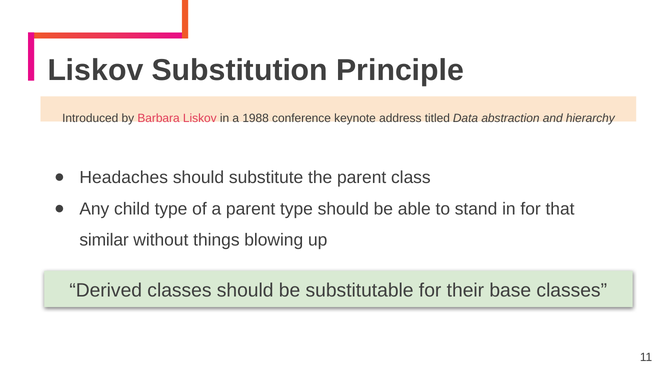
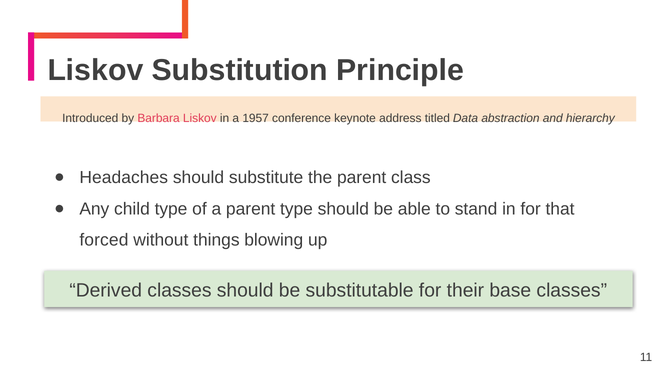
1988: 1988 -> 1957 (256, 118)
similar: similar -> forced (104, 240)
